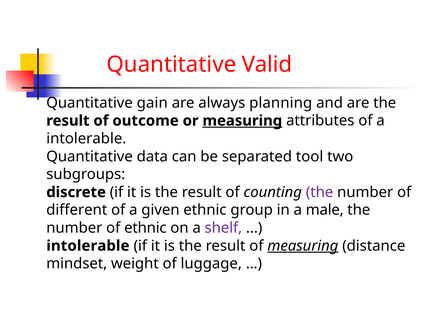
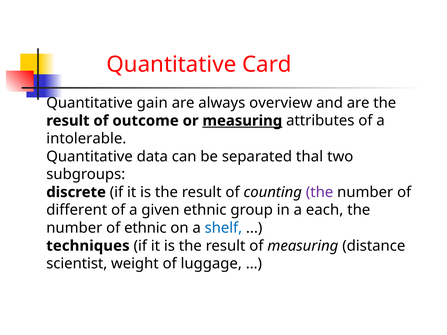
Valid: Valid -> Card (267, 65)
planning: planning -> overview (281, 103)
tool: tool -> thal (310, 157)
male: male -> each (325, 210)
shelf colour: purple -> blue (223, 228)
intolerable: intolerable -> techniques (88, 246)
measuring underline: present -> none (303, 246)
mindset: mindset -> scientist (77, 264)
